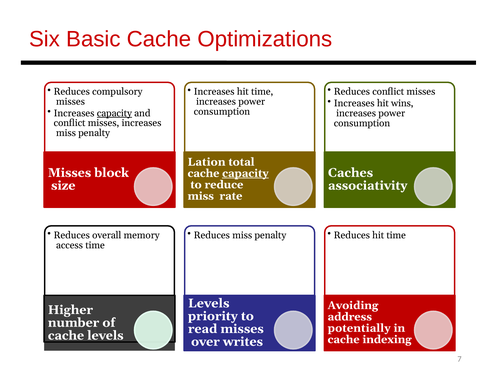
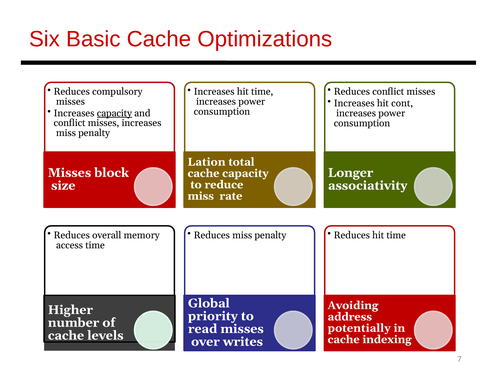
wins: wins -> cont (402, 103)
Caches: Caches -> Longer (351, 173)
capacity underline: present -> none (245, 173)
Levels: Levels -> Global (209, 303)
